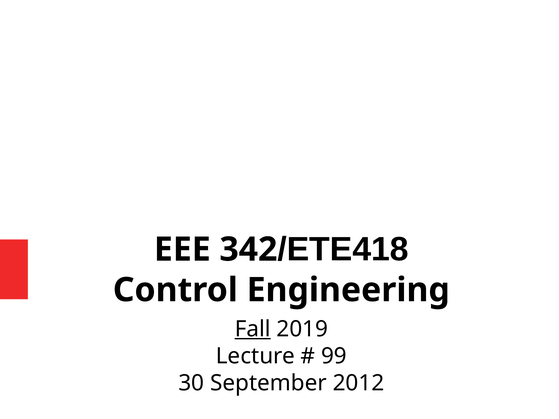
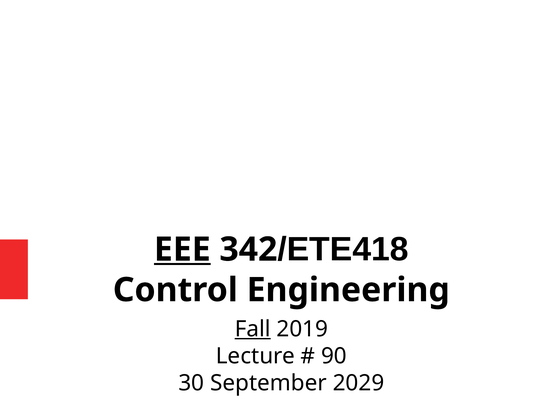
EEE underline: none -> present (182, 250)
99: 99 -> 90 (334, 356)
2012: 2012 -> 2029 (358, 383)
